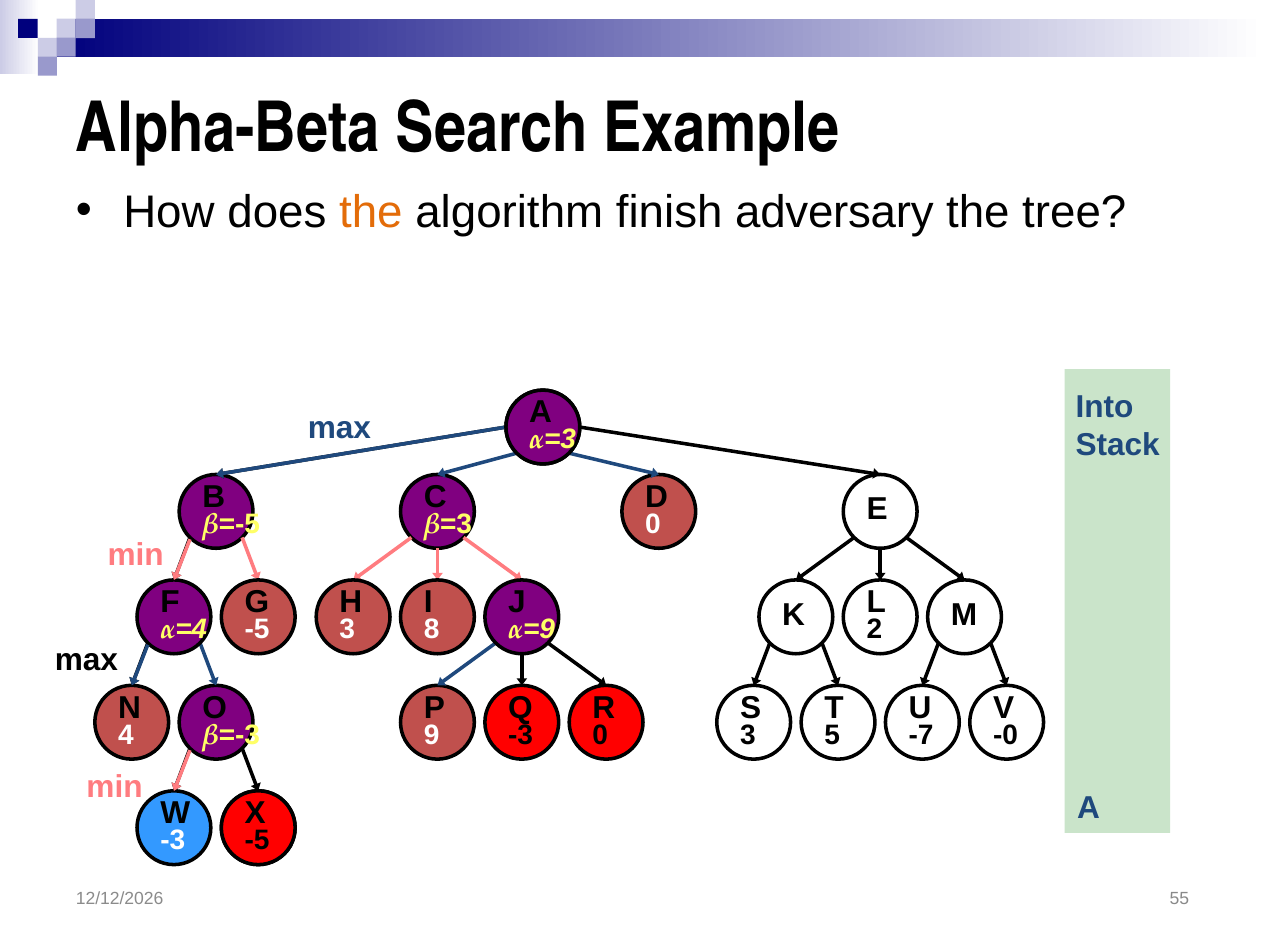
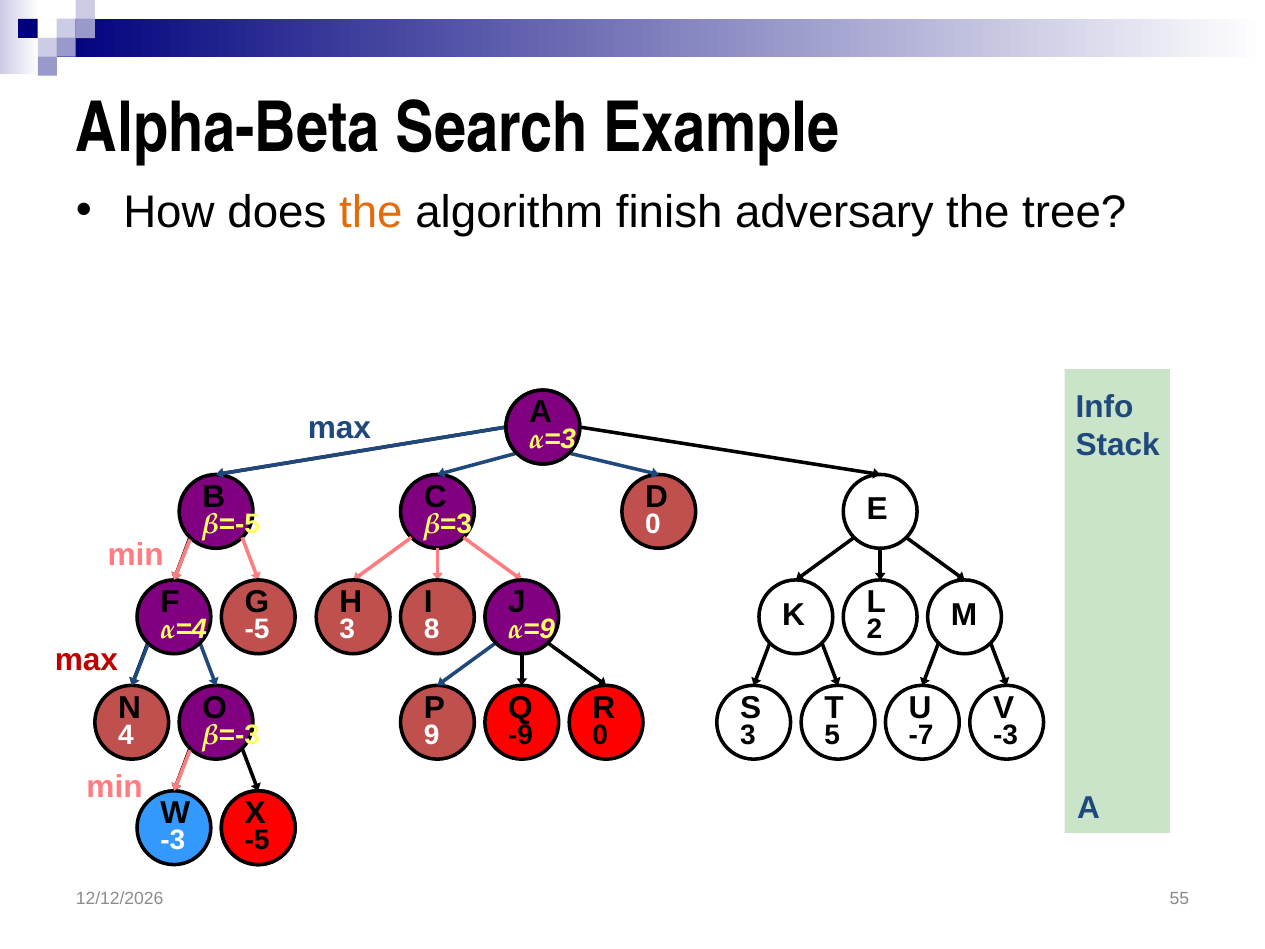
Into: Into -> Info (1105, 407)
max colour: black -> red (86, 660)
-3: -3 -> -9 (521, 735)
-0: -0 -> -3 (1005, 735)
